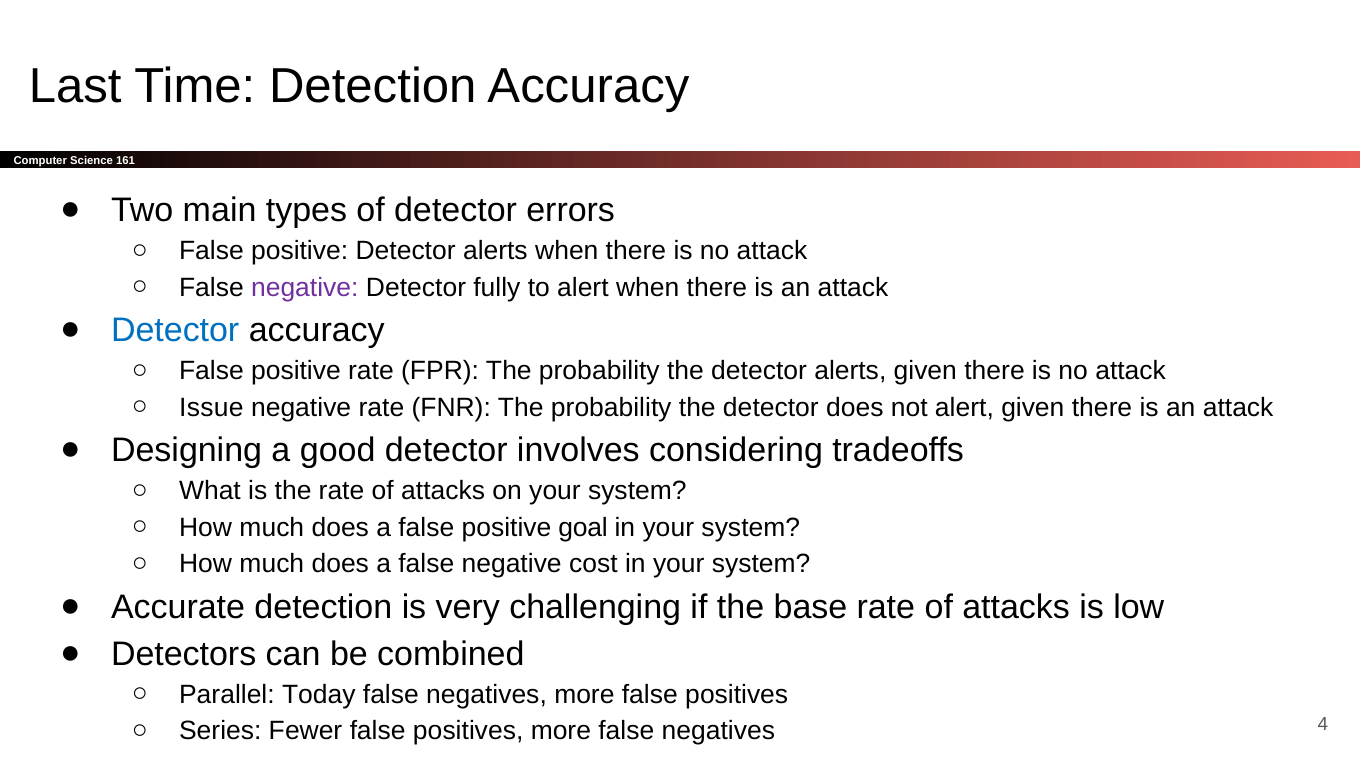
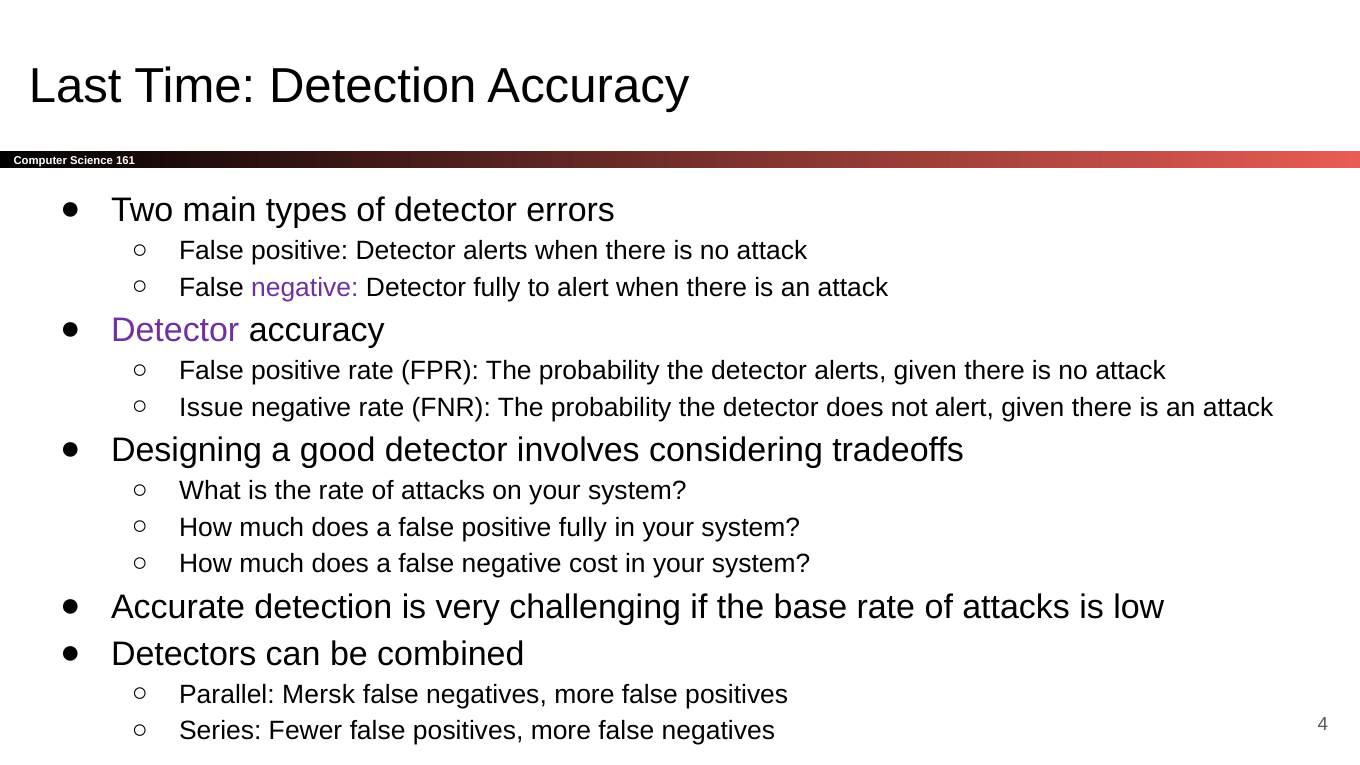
Detector colour: blue -> purple (175, 330)
positive goal: goal -> fully (583, 528)
Today: Today -> Mersk (319, 695)
